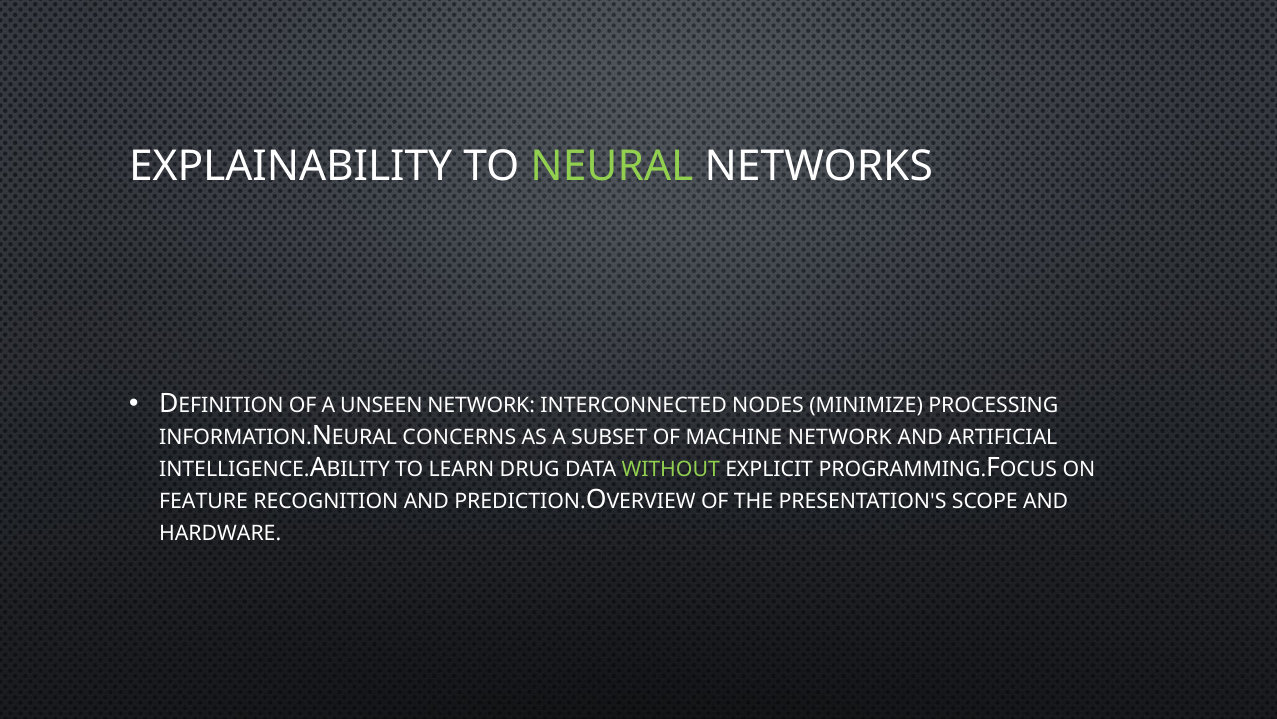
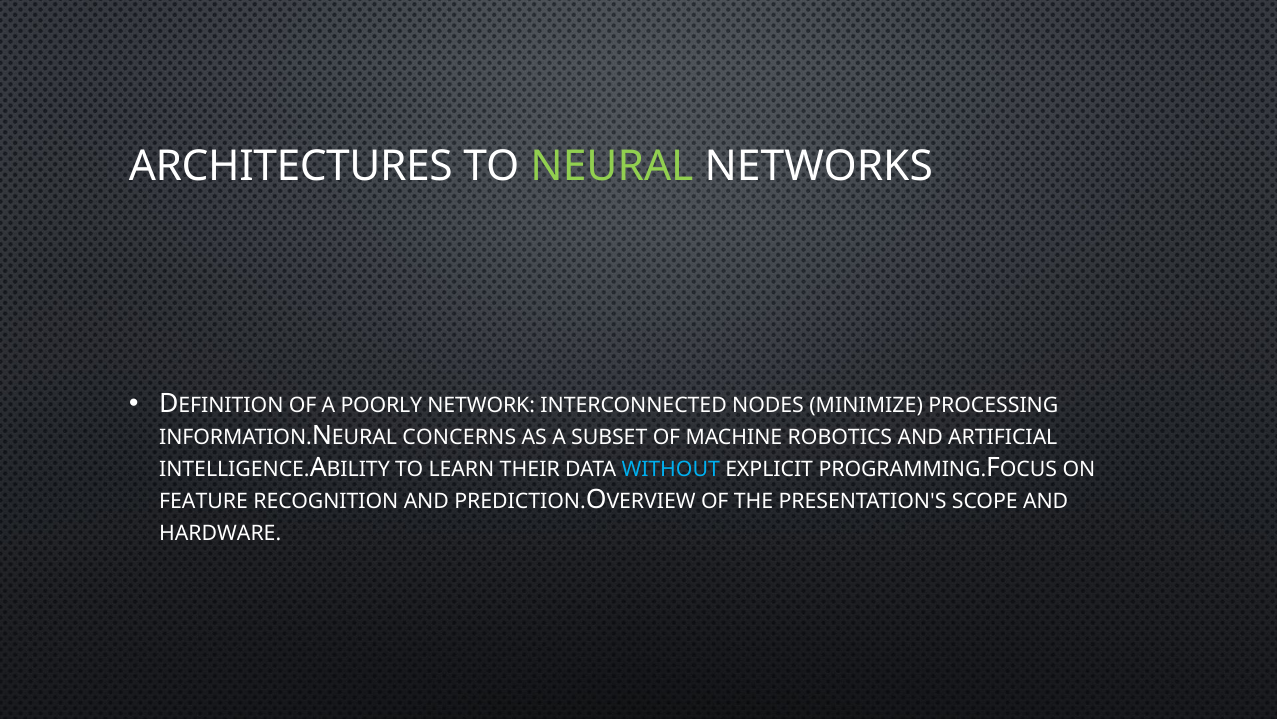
EXPLAINABILITY: EXPLAINABILITY -> ARCHITECTURES (291, 167)
UNSEEN: UNSEEN -> POORLY (381, 405)
MACHINE NETWORK: NETWORK -> ROBOTICS (840, 437)
DRUG: DRUG -> THEIR (530, 469)
WITHOUT colour: light green -> light blue (671, 469)
